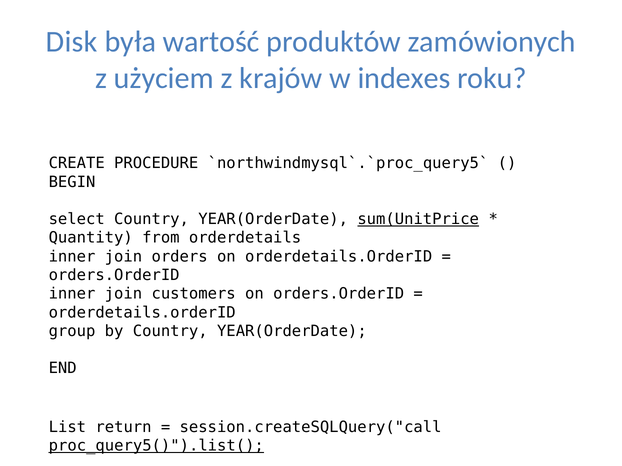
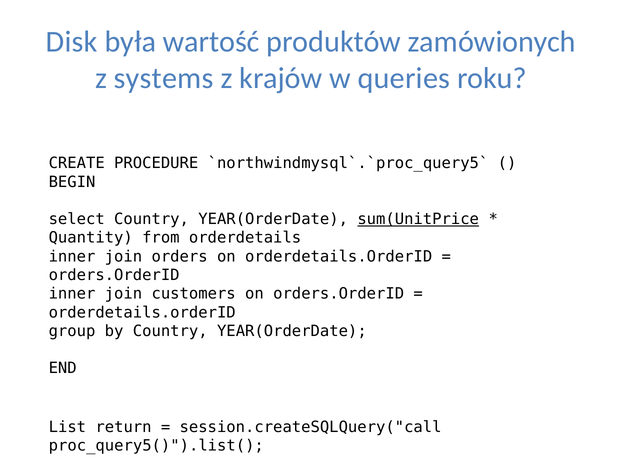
użyciem: użyciem -> systems (164, 78)
indexes: indexes -> queries (404, 78)
proc_query5()").list( underline: present -> none (156, 446)
